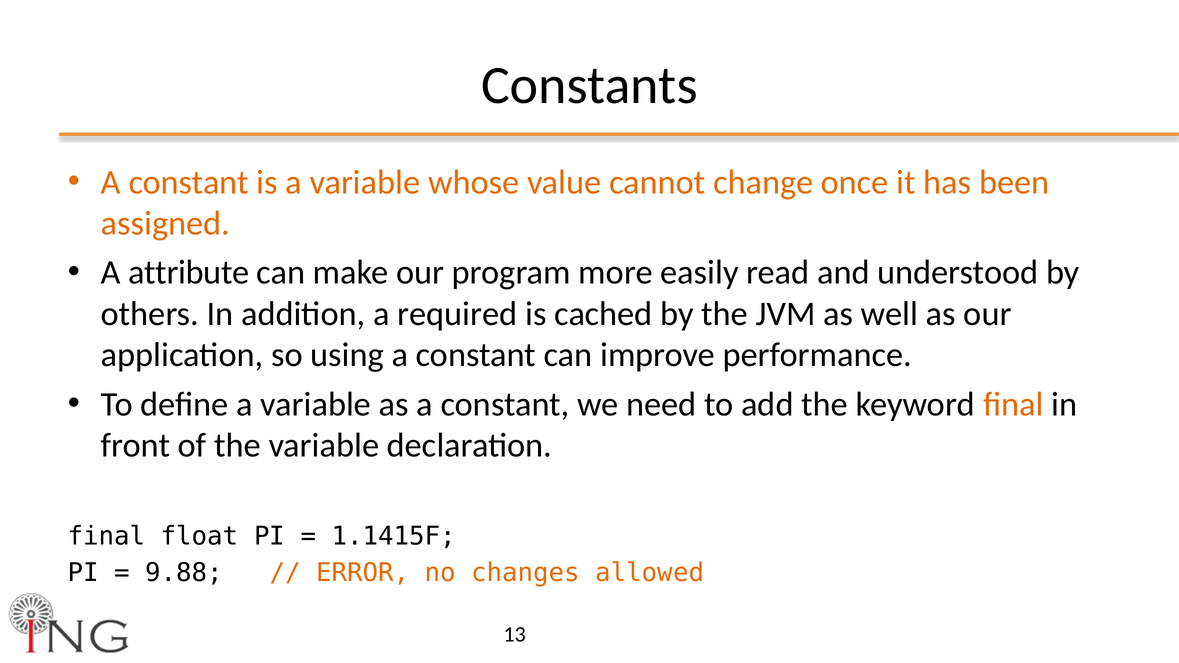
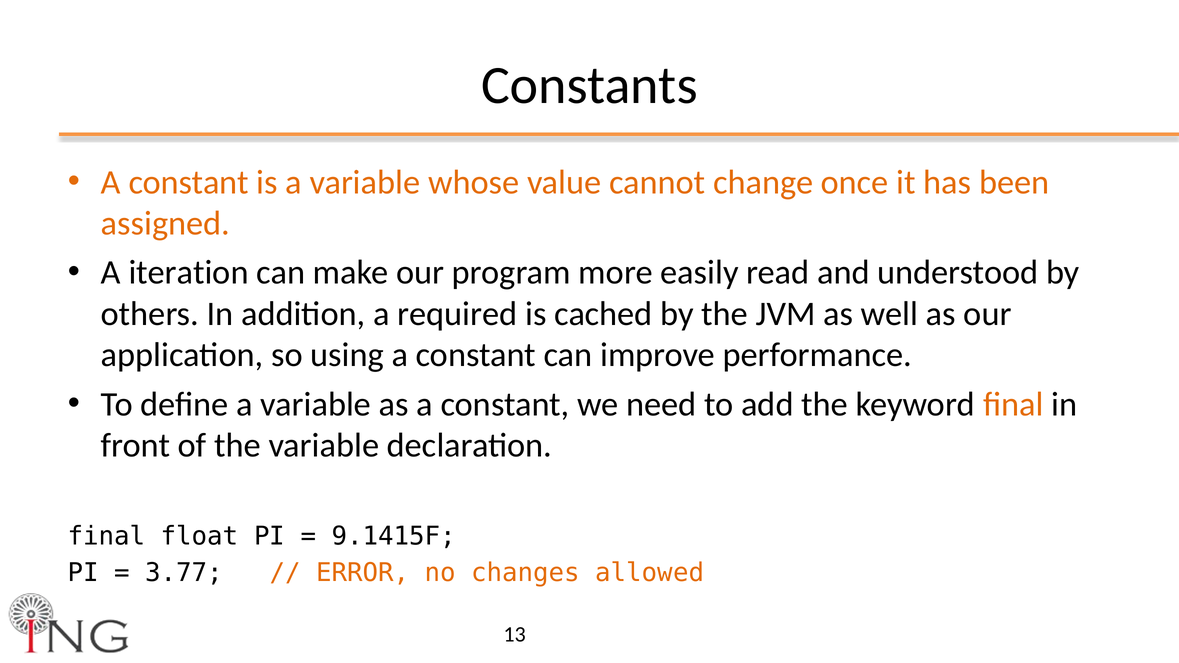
attribute: attribute -> iteration (189, 273)
1.1415F: 1.1415F -> 9.1415F (394, 536)
9.88: 9.88 -> 3.77 (184, 573)
